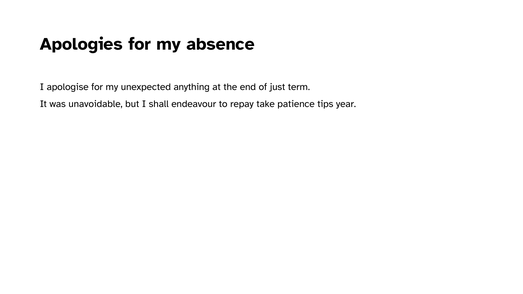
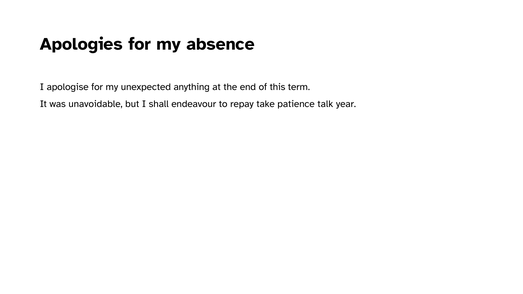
just: just -> this (278, 87)
tips: tips -> talk (325, 104)
